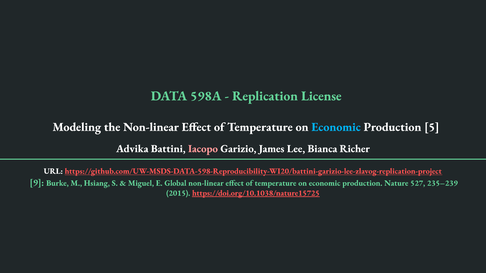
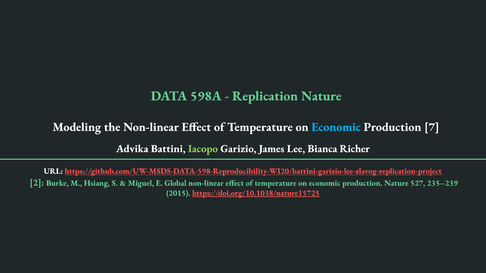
Replication License: License -> Nature (321, 96)
5: 5 -> 7 (432, 127)
Iacopo colour: pink -> light green (203, 149)
9: 9 -> 2 (37, 183)
